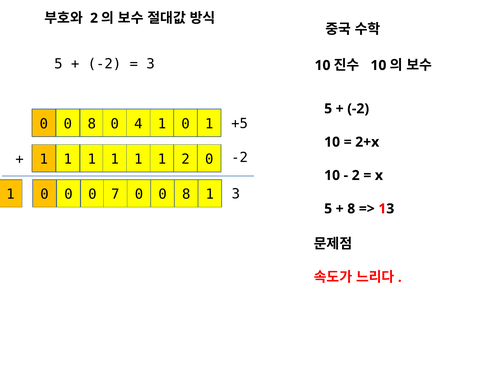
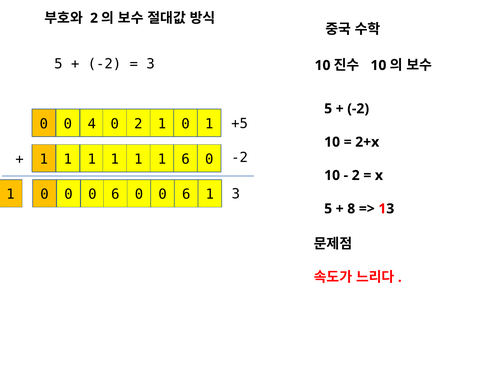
8: 8 -> 4 (92, 124)
0 4: 4 -> 2 (138, 124)
1 2: 2 -> 6 (186, 159)
0 0 0 7: 7 -> 6 (115, 194)
8: 8 -> 6 (186, 194)
